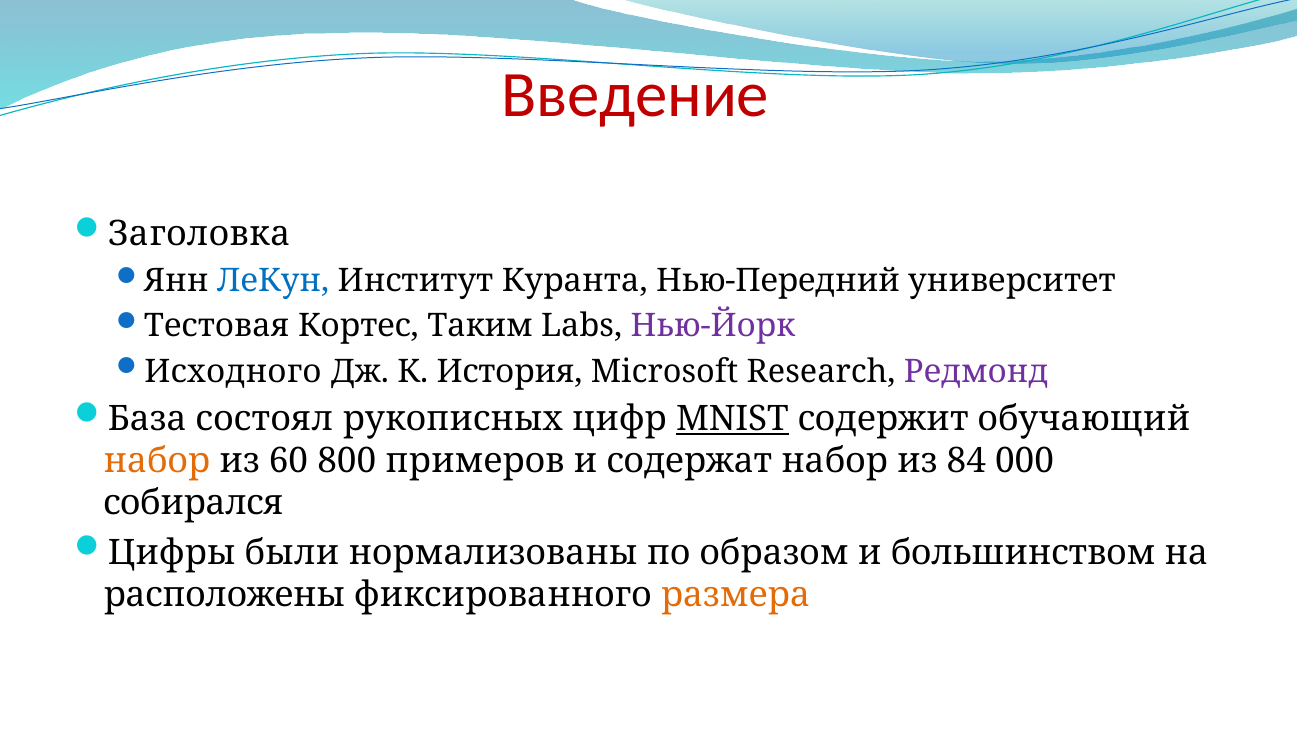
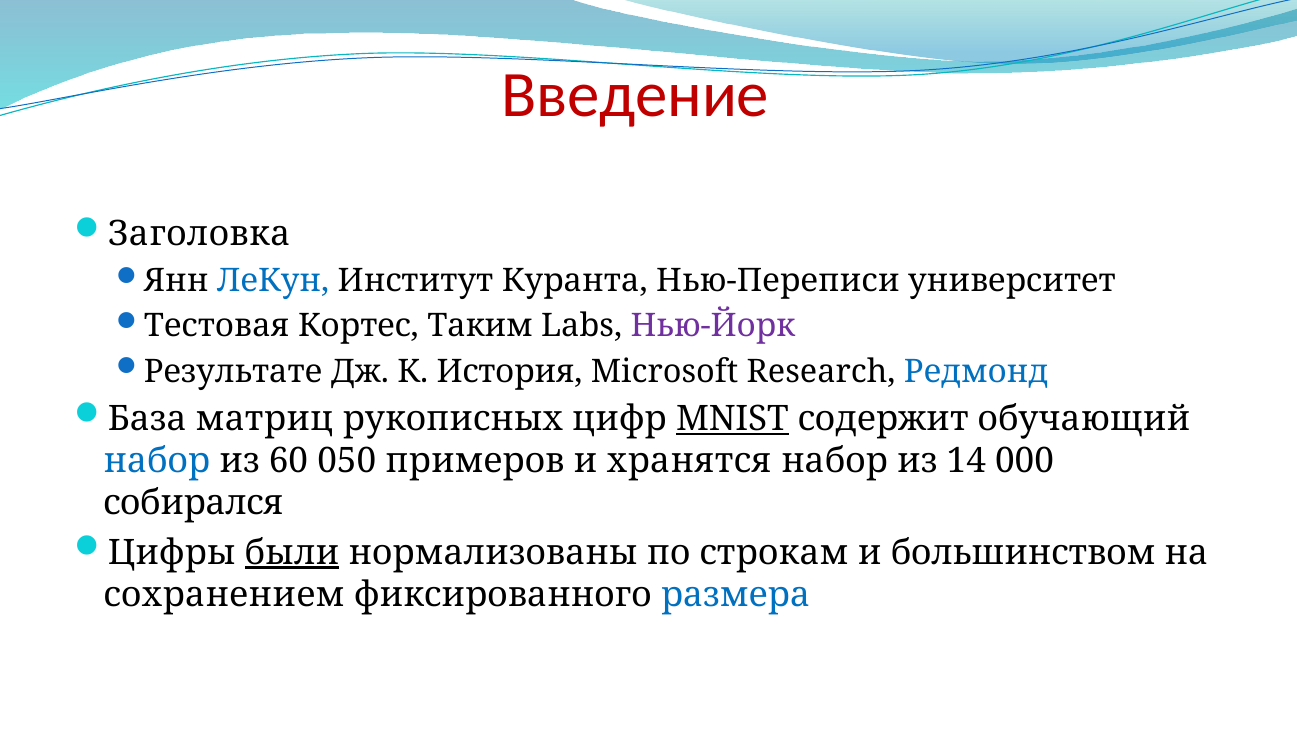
Нью-Передний: Нью-Передний -> Нью-Переписи (778, 281)
Исходного: Исходного -> Результате (233, 372)
Редмонд colour: purple -> blue (976, 372)
состоял: состоял -> матриц (264, 419)
набор colour: orange -> blue (157, 462)
800: 800 -> 050 (347, 462)
содержат: содержат -> хранятся (689, 462)
84: 84 -> 14 (966, 462)
были underline: none -> present (292, 553)
образом: образом -> строкам (774, 553)
расположены: расположены -> сохранением (224, 595)
размера colour: orange -> blue (735, 595)
